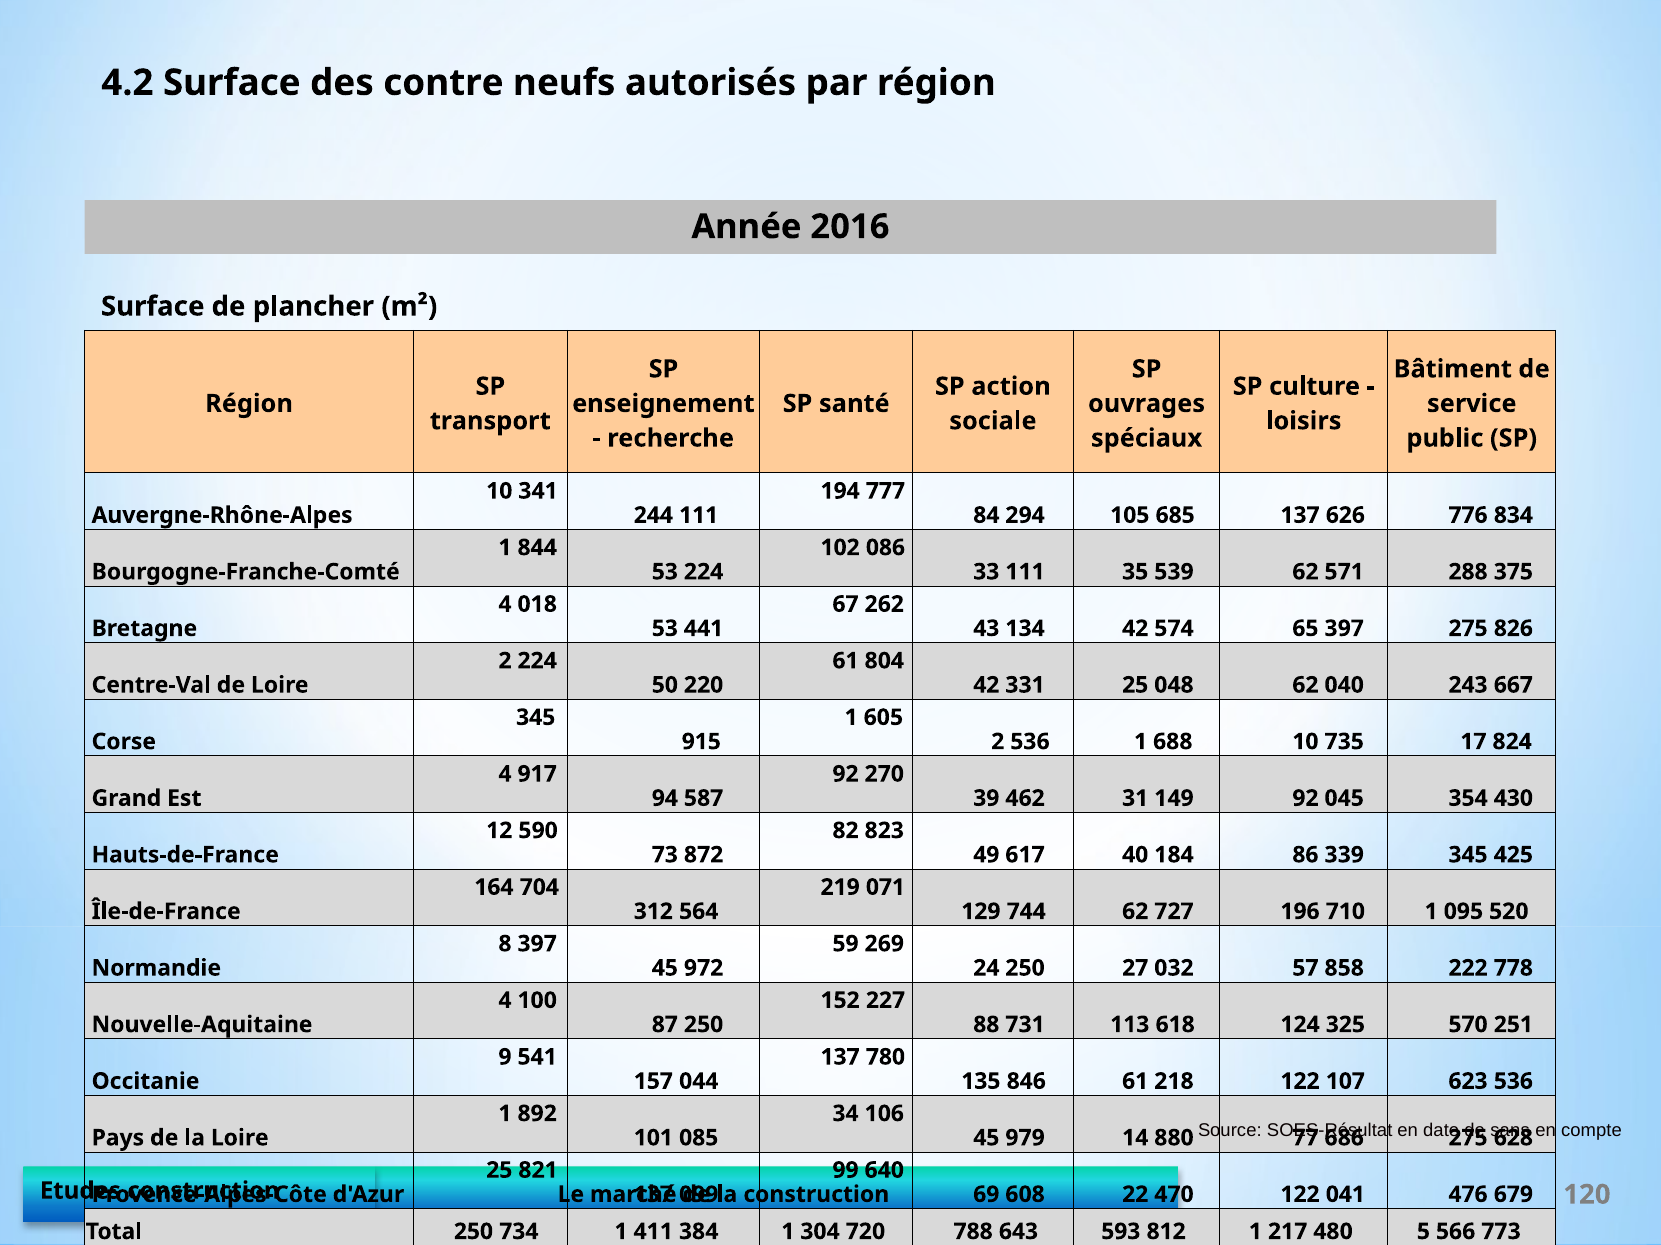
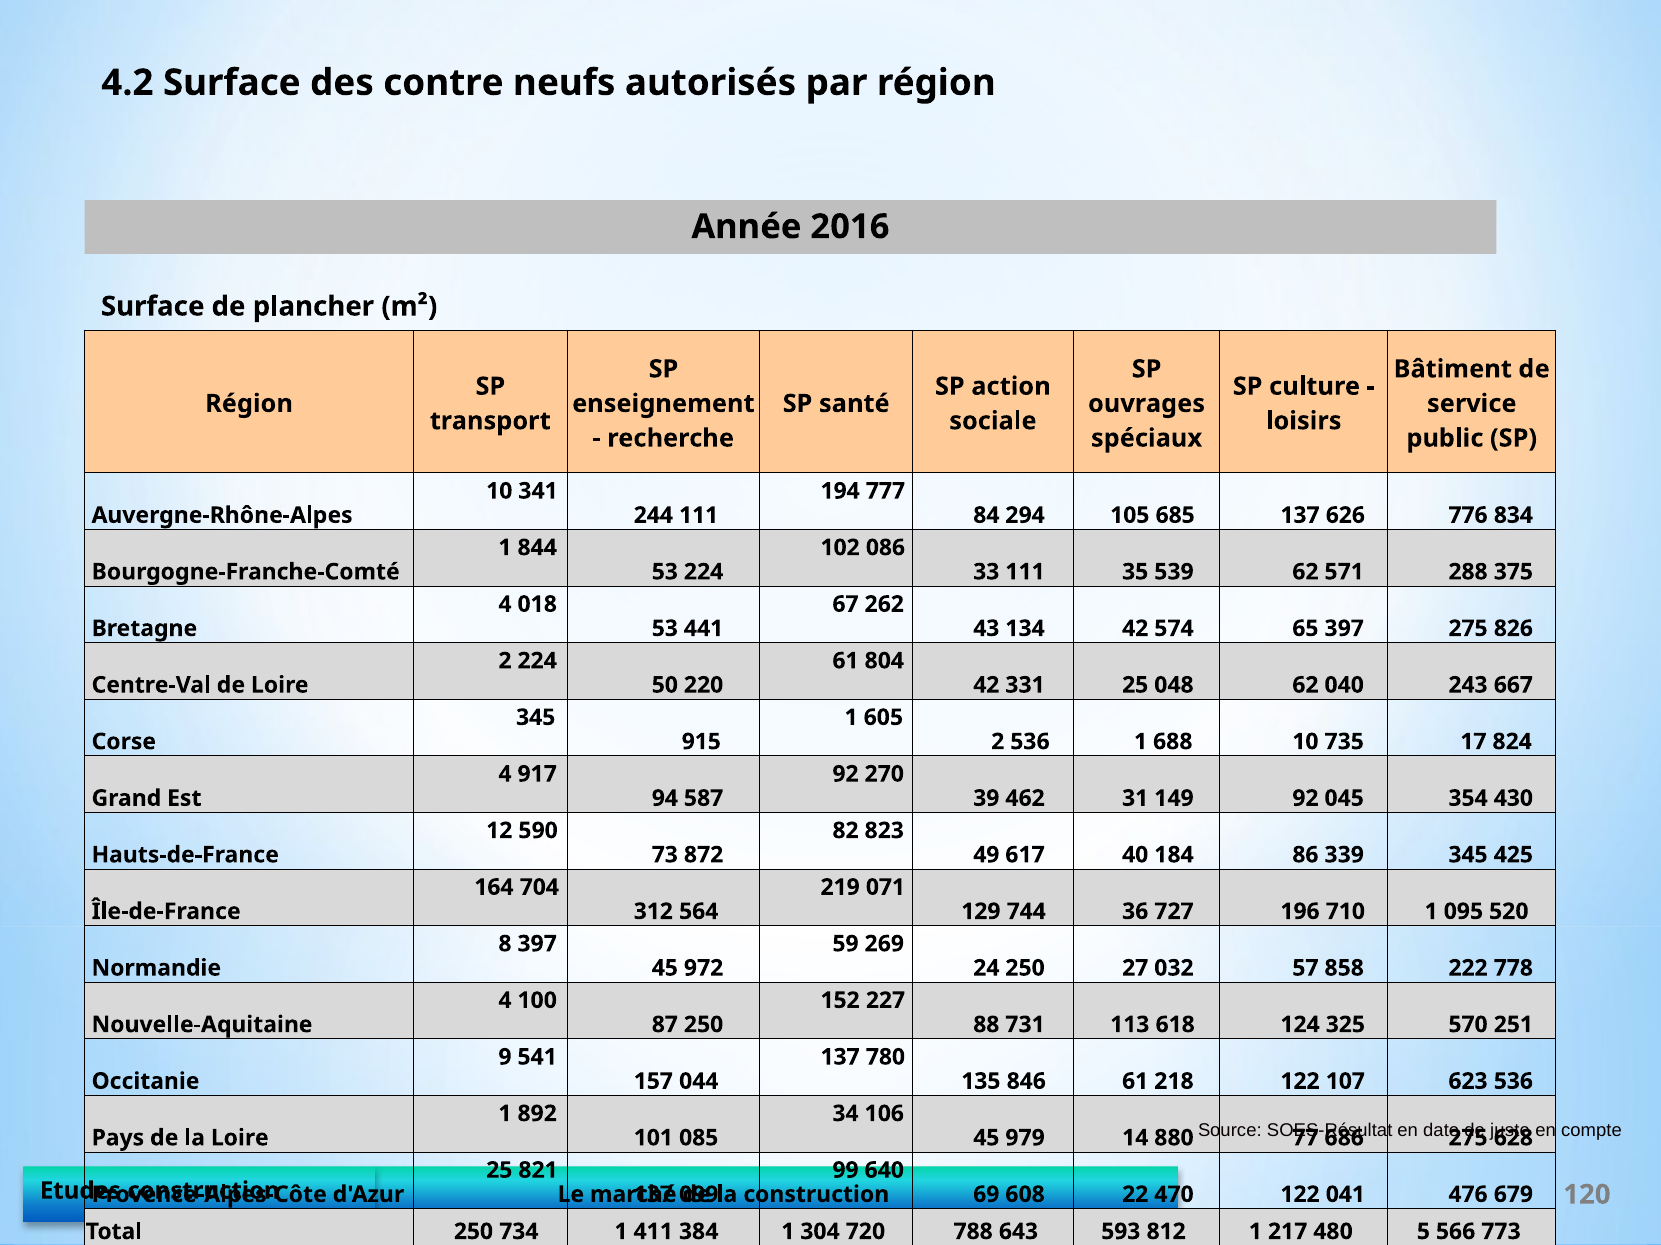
744 62: 62 -> 36 (1135, 912)
sans: sans -> juste (1510, 1131)
